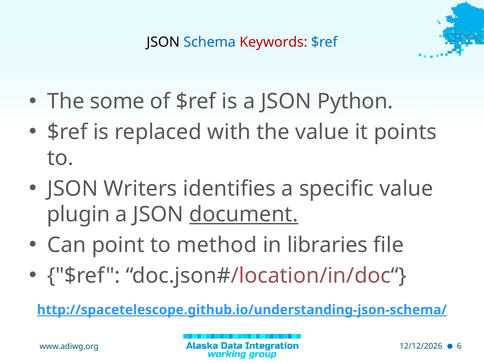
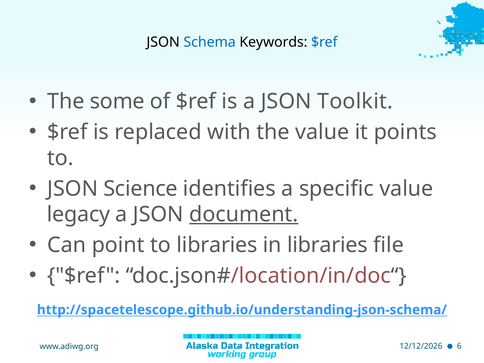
Keywords colour: red -> black (273, 42)
Python: Python -> Toolkit (355, 102)
Writers: Writers -> Science (141, 189)
plugin: plugin -> legacy (78, 214)
to method: method -> libraries (217, 245)
http://spacetelescope.github.io/understanding-json-schema/ underline: present -> none (242, 310)
